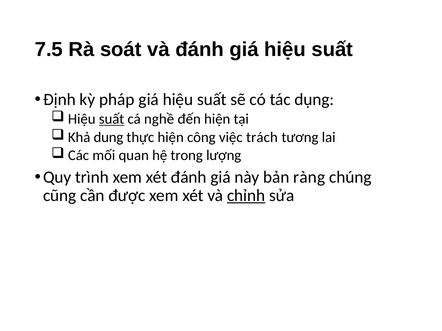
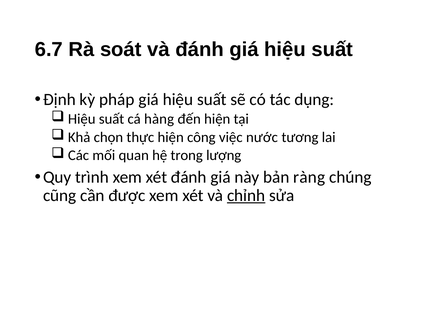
7.5: 7.5 -> 6.7 (49, 50)
suất underline: present -> none (112, 119)
nghề: nghề -> hàng (159, 119)
dung: dung -> chọn (108, 137)
trách: trách -> nước (262, 137)
